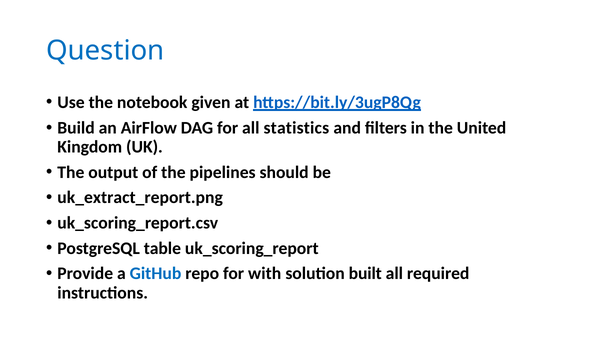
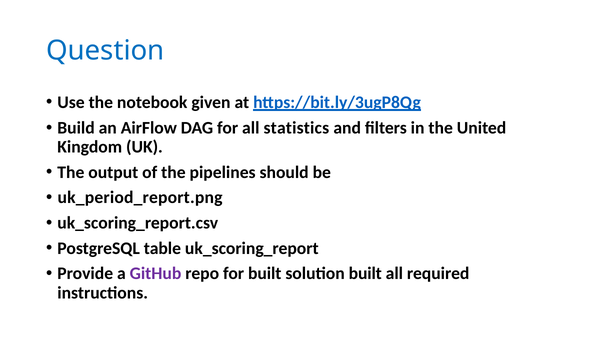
uk_extract_report.png: uk_extract_report.png -> uk_period_report.png (140, 197)
GitHub colour: blue -> purple (156, 273)
for with: with -> built (265, 273)
